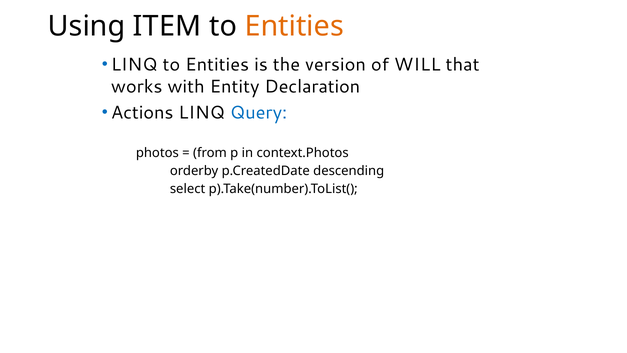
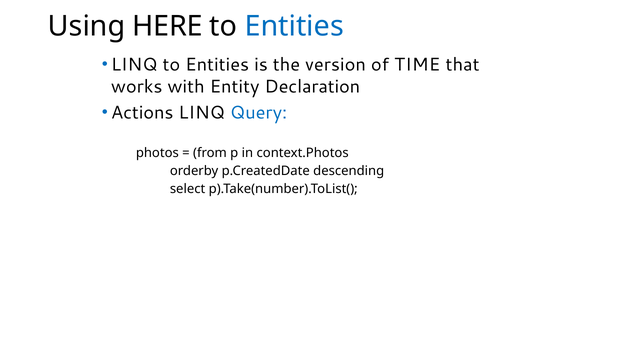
ITEM: ITEM -> HERE (167, 26)
Entities colour: orange -> blue (294, 26)
WILL: WILL -> TIME (417, 65)
